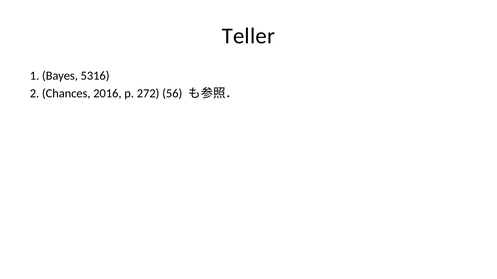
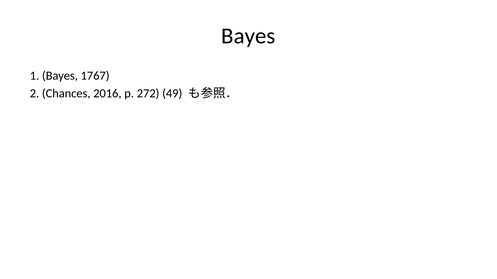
Teller: Teller -> Bayes (248, 36)
5316: 5316 -> 1767 (95, 76)
56: 56 -> 49 (172, 93)
